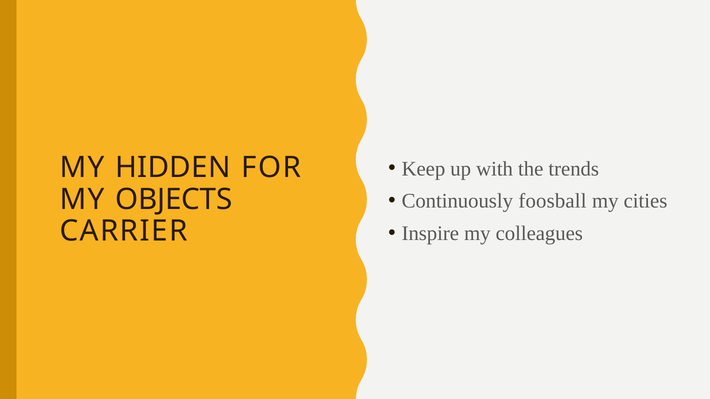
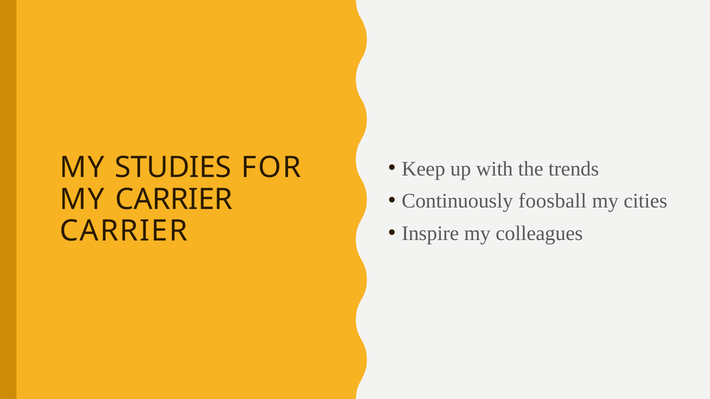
HIDDEN: HIDDEN -> STUDIES (173, 168)
MY OBJECTS: OBJECTS -> CARRIER (174, 199)
